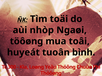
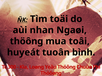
nhòp: nhòp -> nhan (42, 30)
töôøng: töôøng -> thöông (27, 42)
